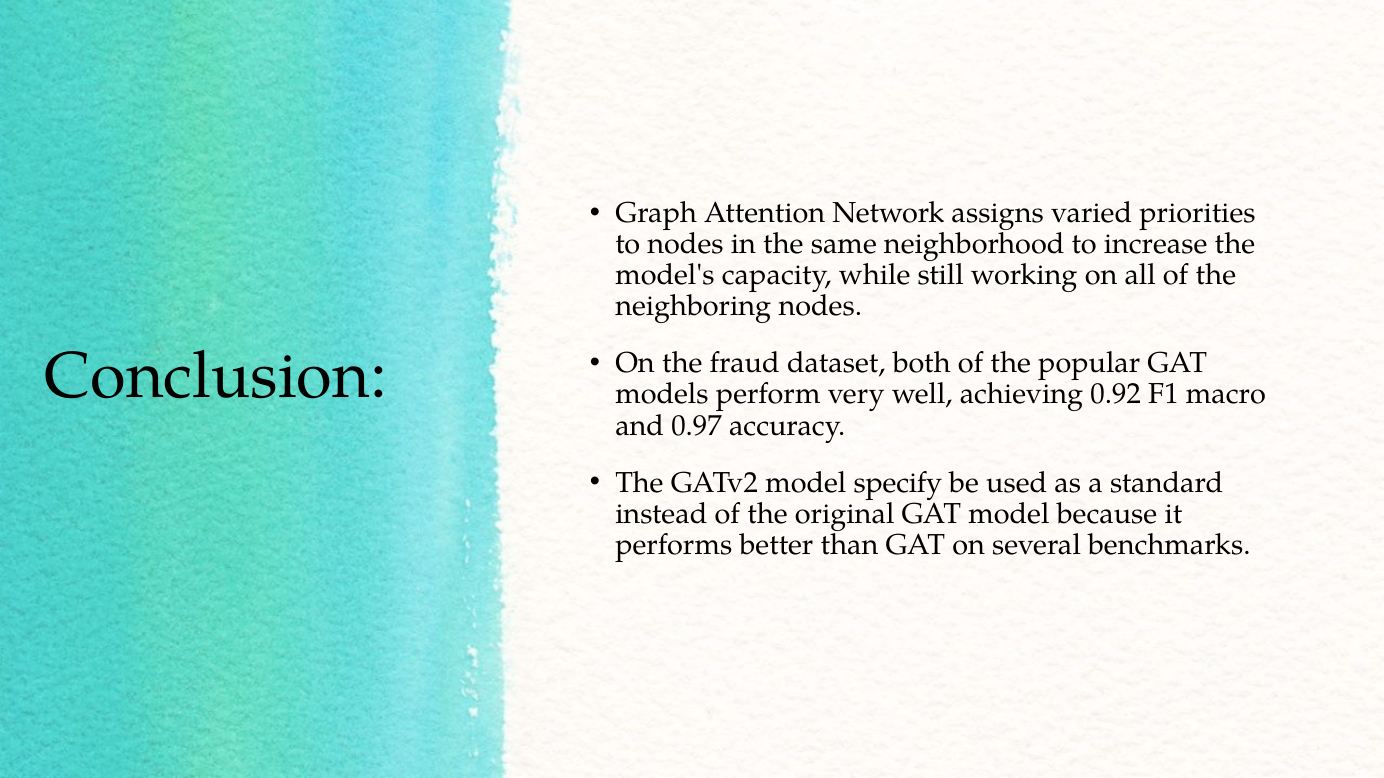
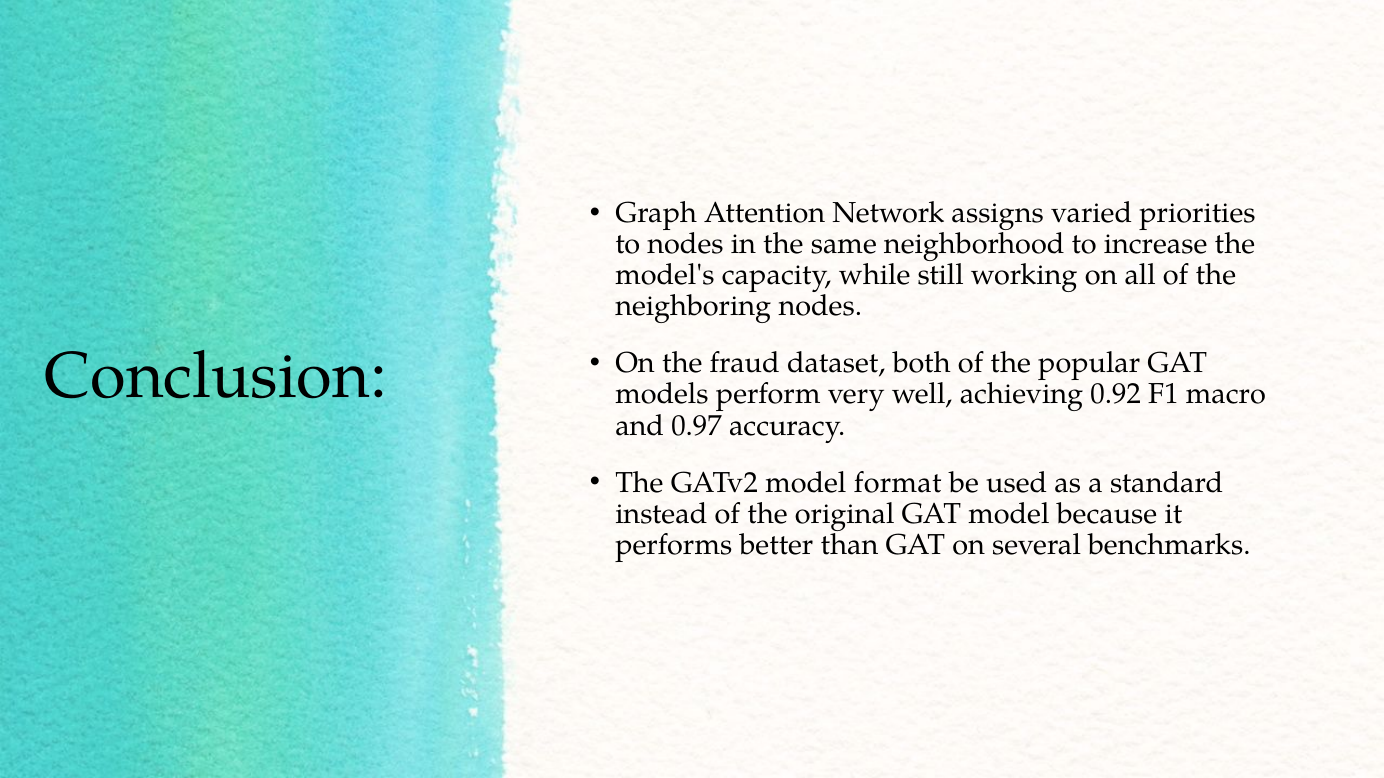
specify: specify -> format (898, 483)
